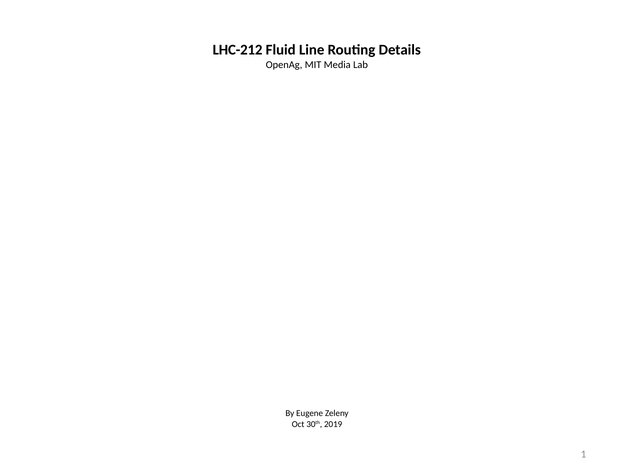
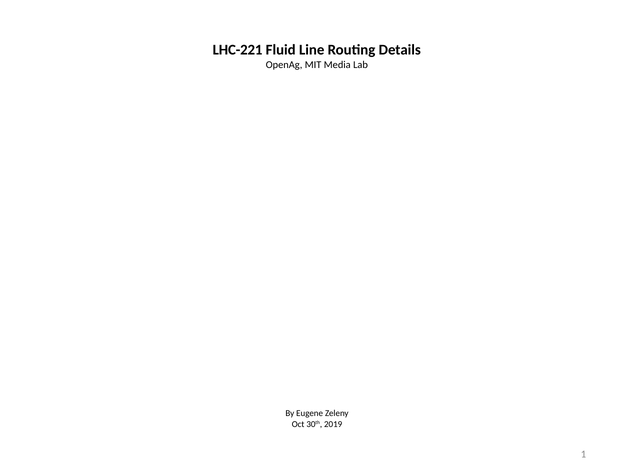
LHC-212: LHC-212 -> LHC-221 (238, 50)
